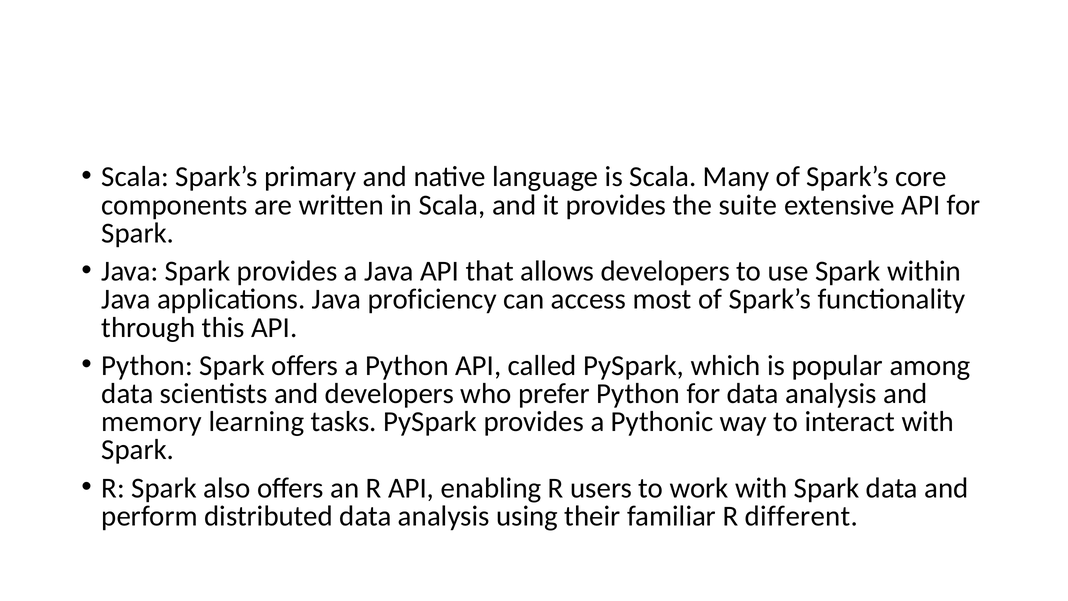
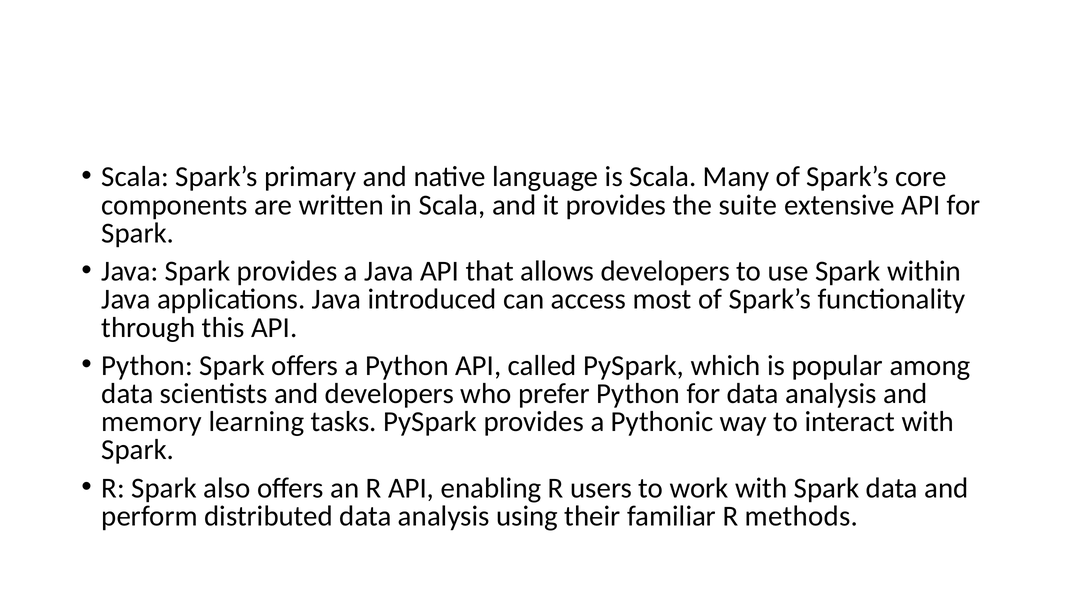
proficiency: proficiency -> introduced (432, 299)
different: different -> methods (801, 516)
